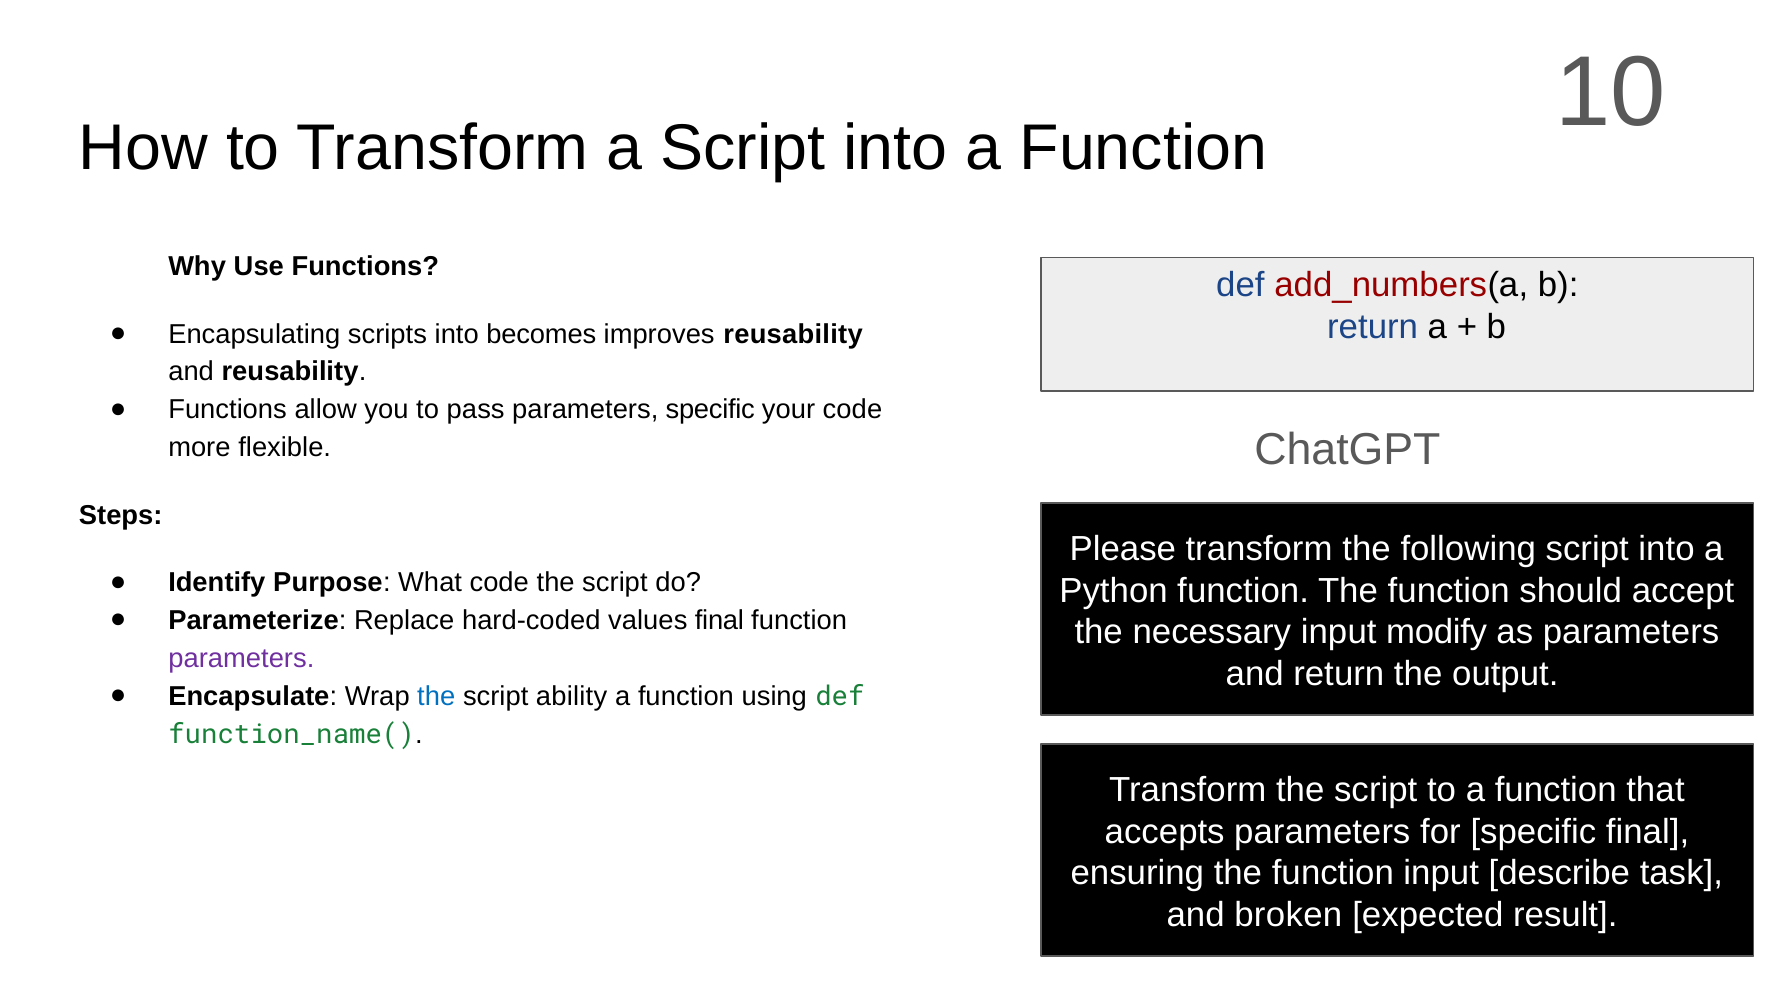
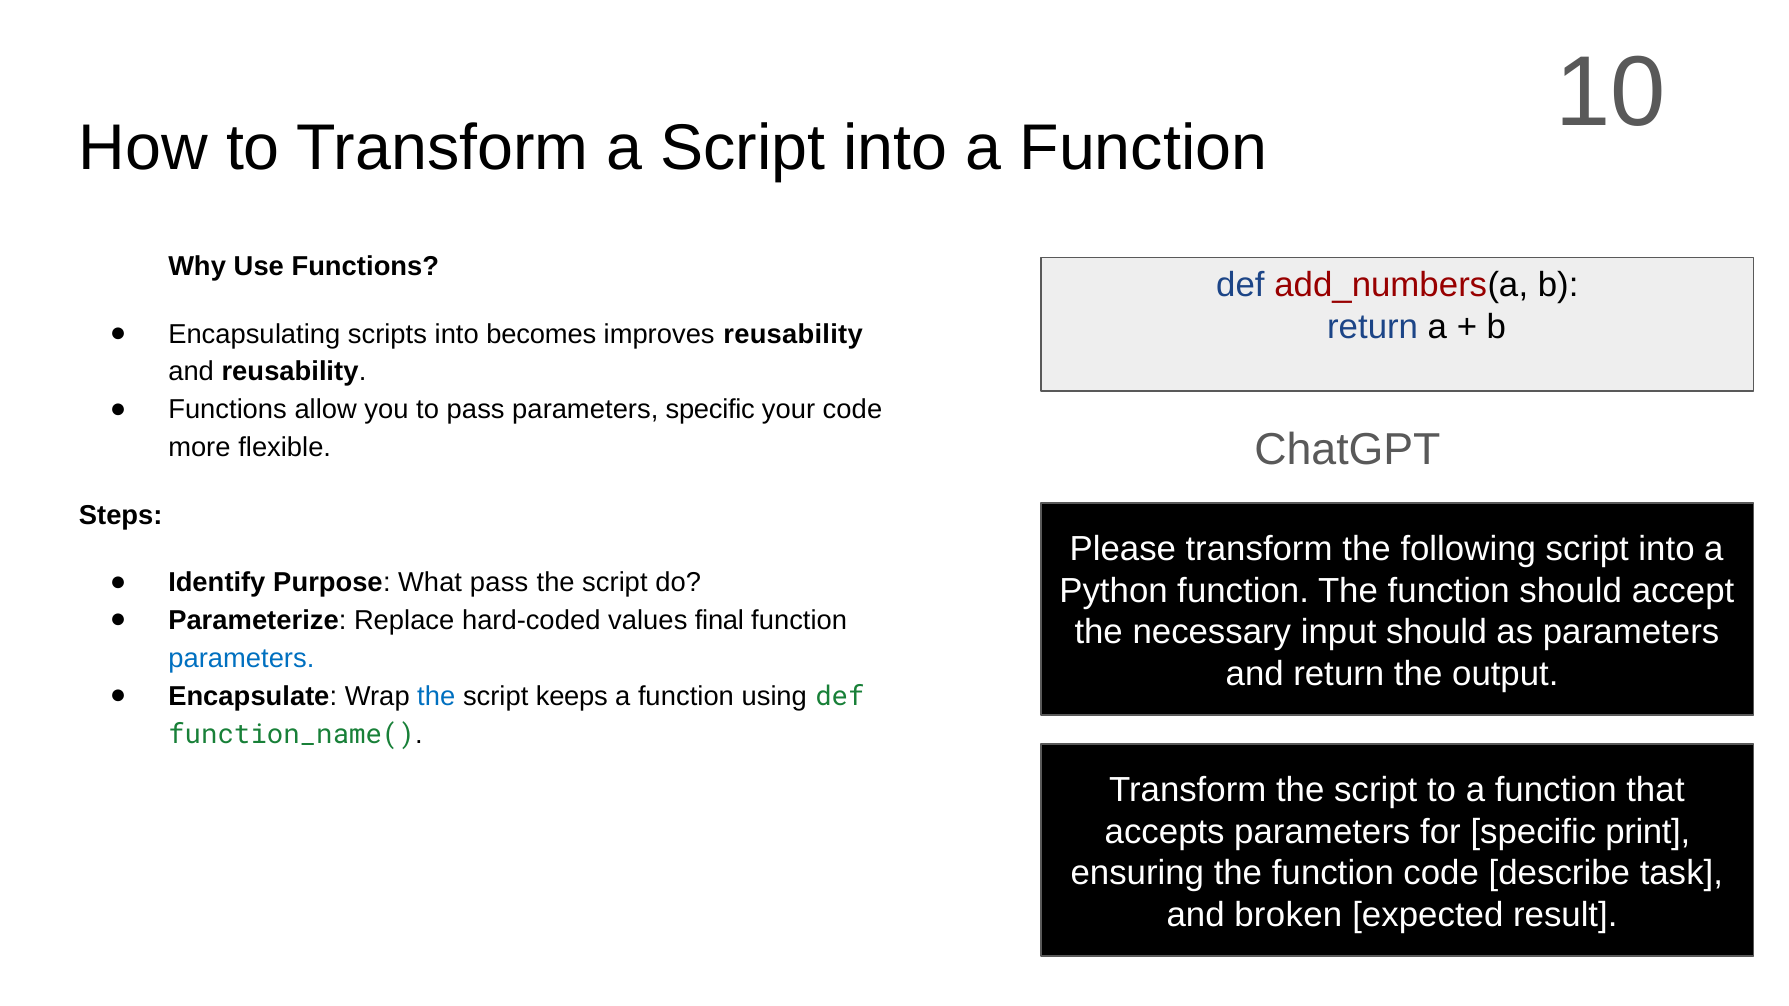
What code: code -> pass (499, 583)
input modify: modify -> should (1437, 633)
parameters colour: purple -> blue (241, 659)
ability: ability -> keeps (572, 696)
specific final: final -> print (1648, 832)
function input: input -> code (1441, 874)
